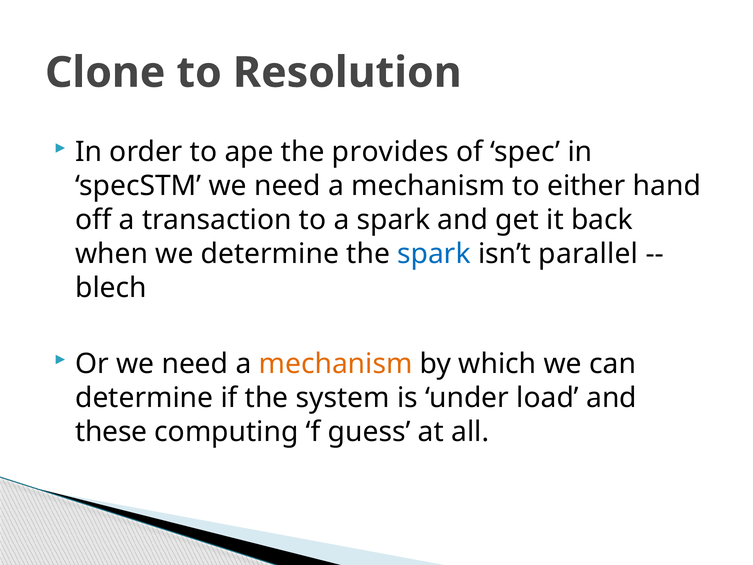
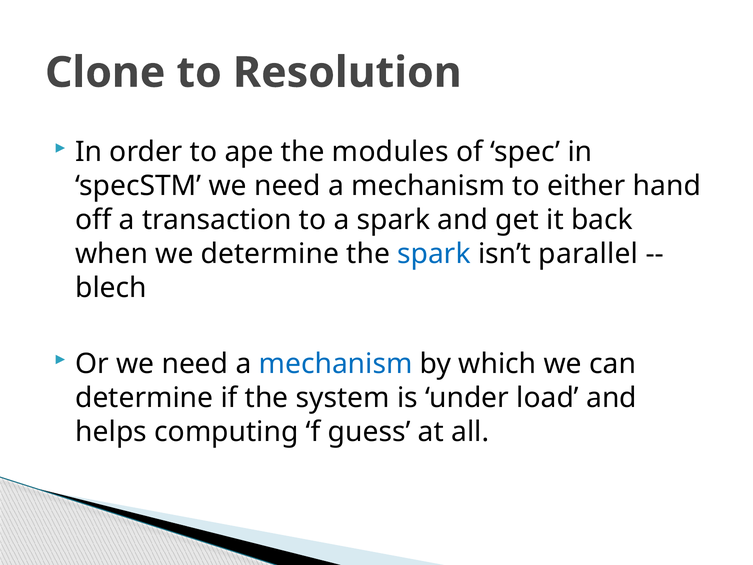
provides: provides -> modules (390, 152)
mechanism colour: orange -> blue (336, 364)
these: these -> helps (111, 432)
